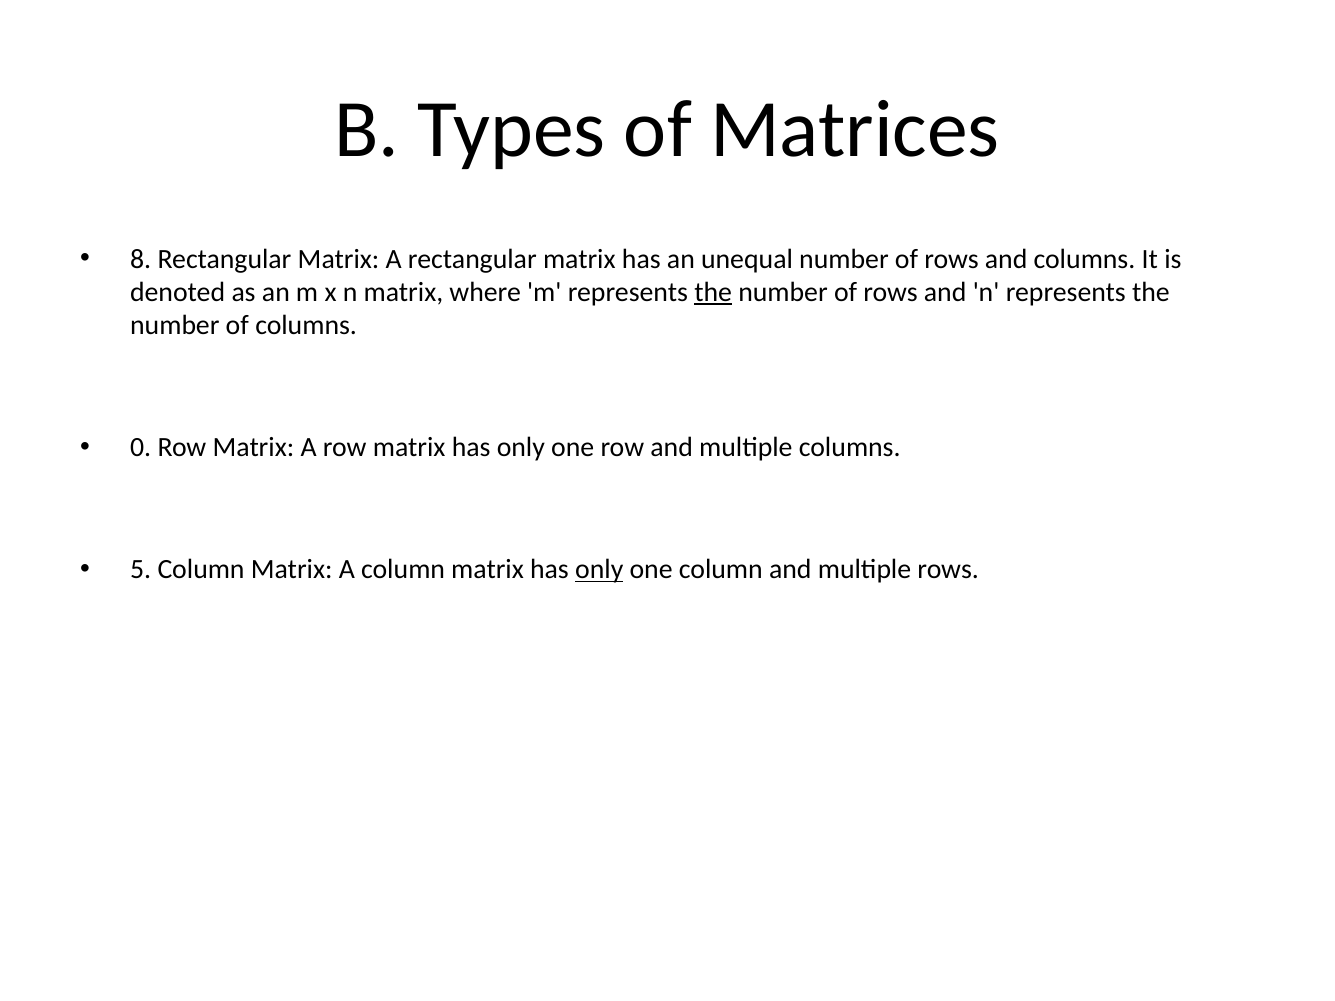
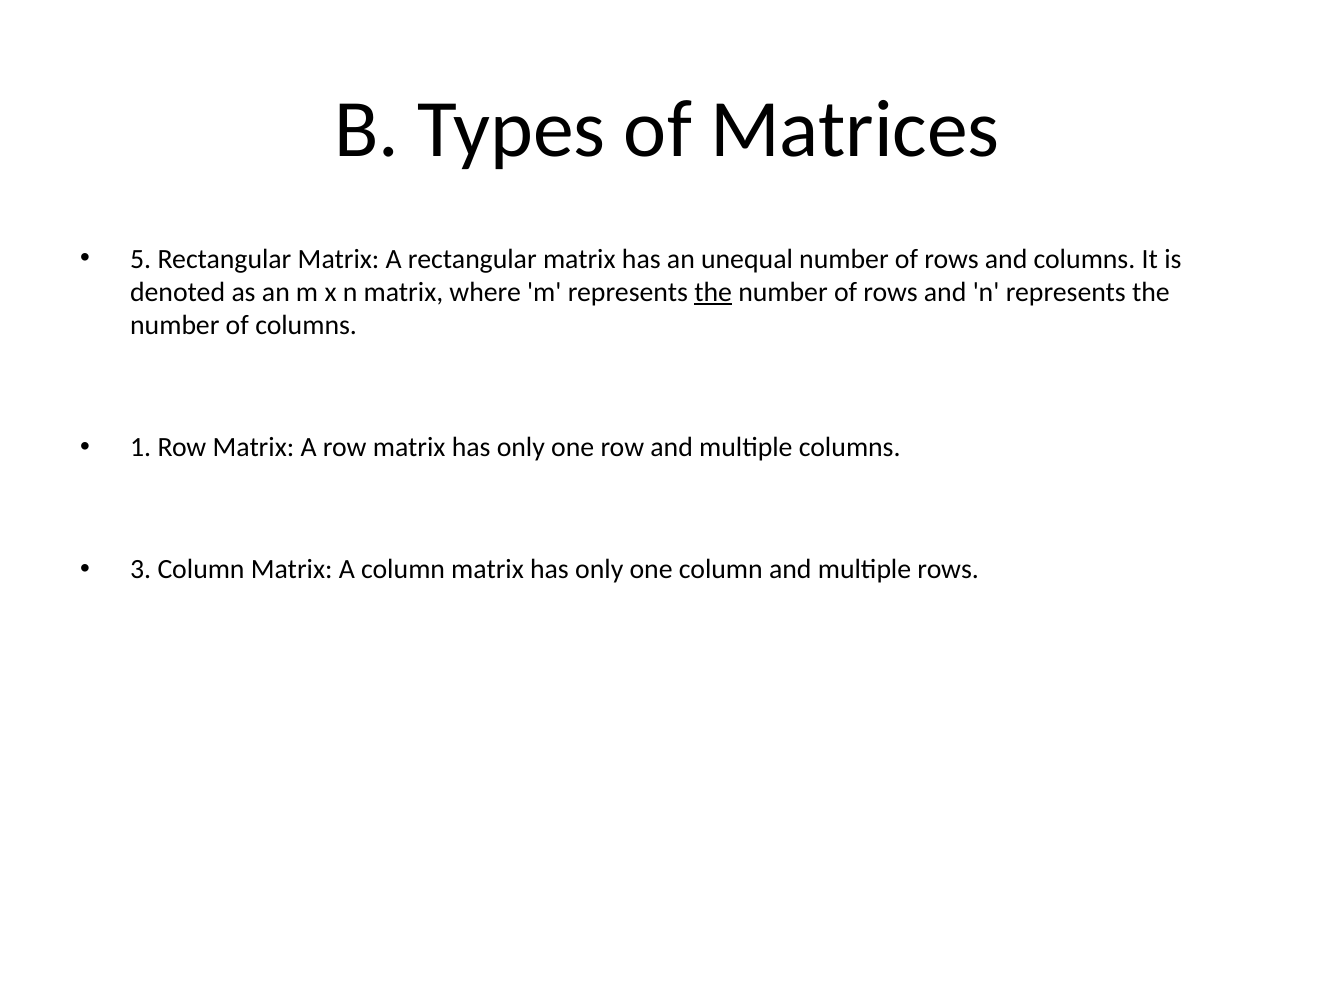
8: 8 -> 5 (141, 259)
0: 0 -> 1 (141, 448)
5: 5 -> 3 (141, 570)
only underline: present -> none (599, 570)
